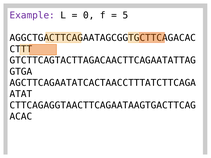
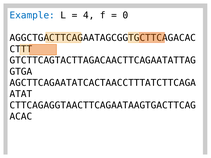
Example colour: purple -> blue (32, 15)
0: 0 -> 4 (89, 15)
5: 5 -> 0 (125, 15)
